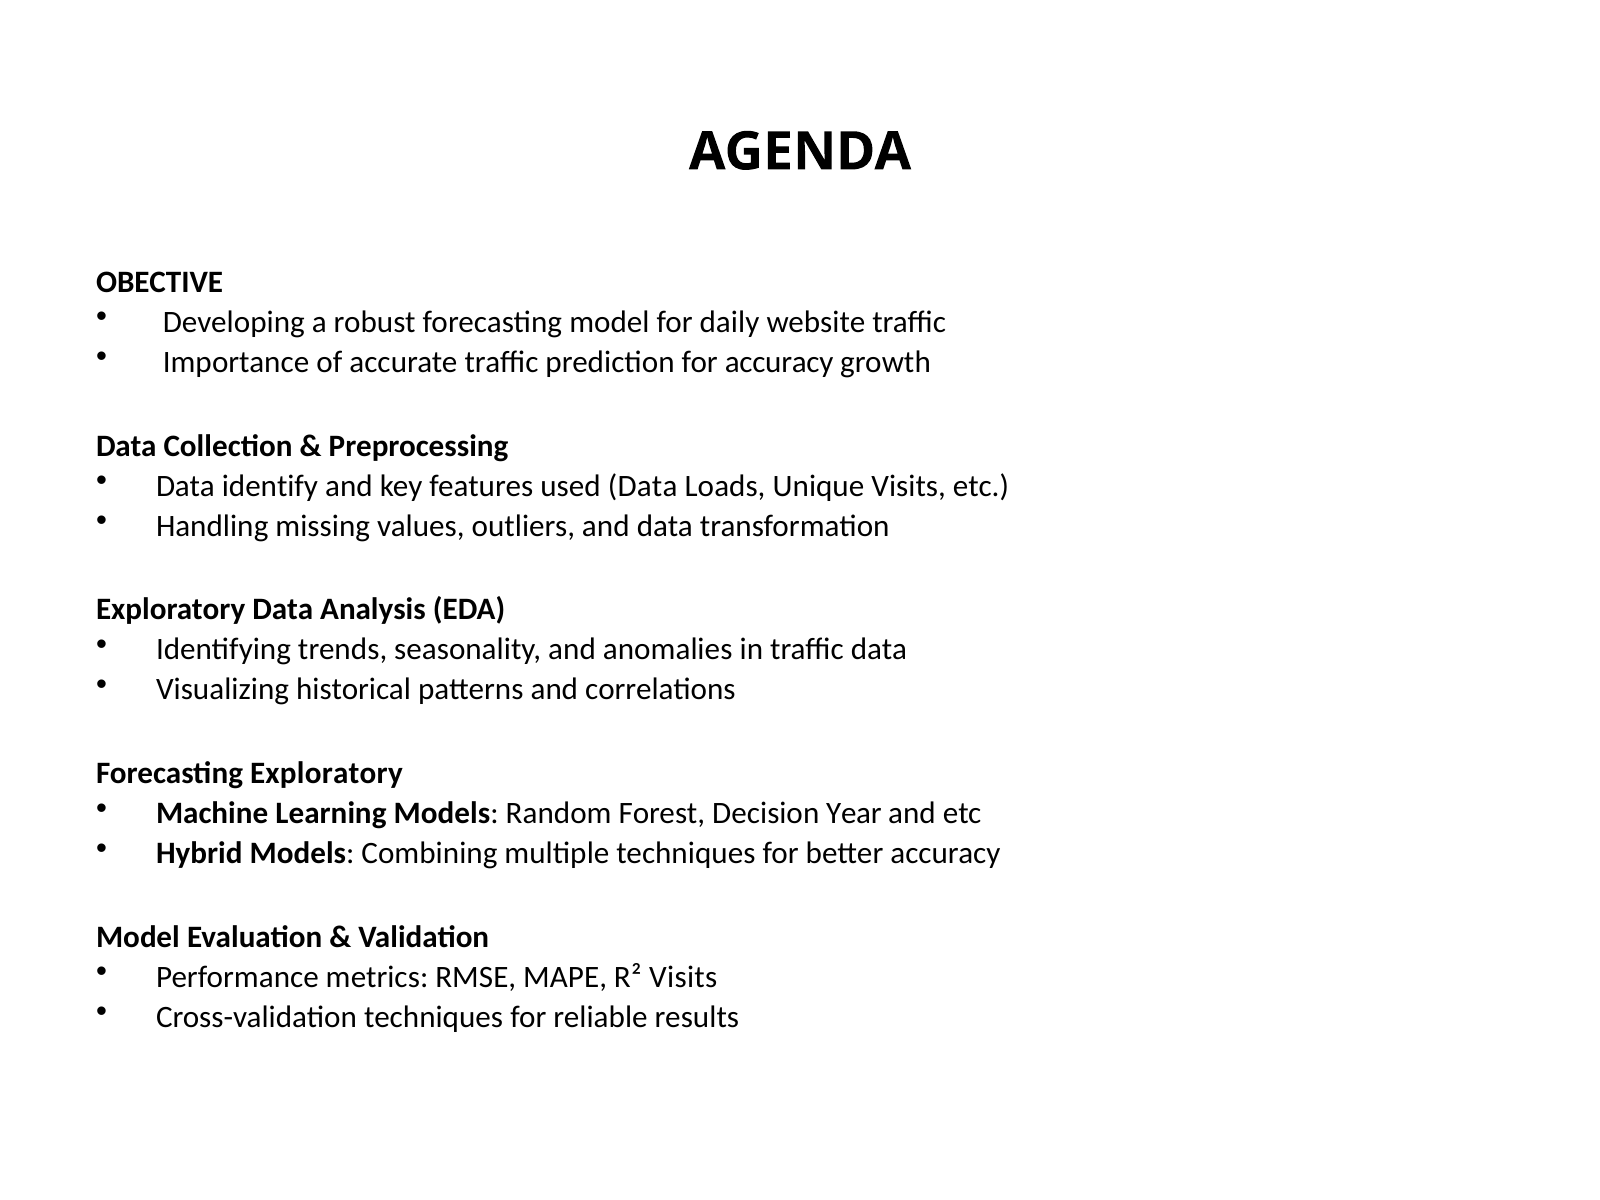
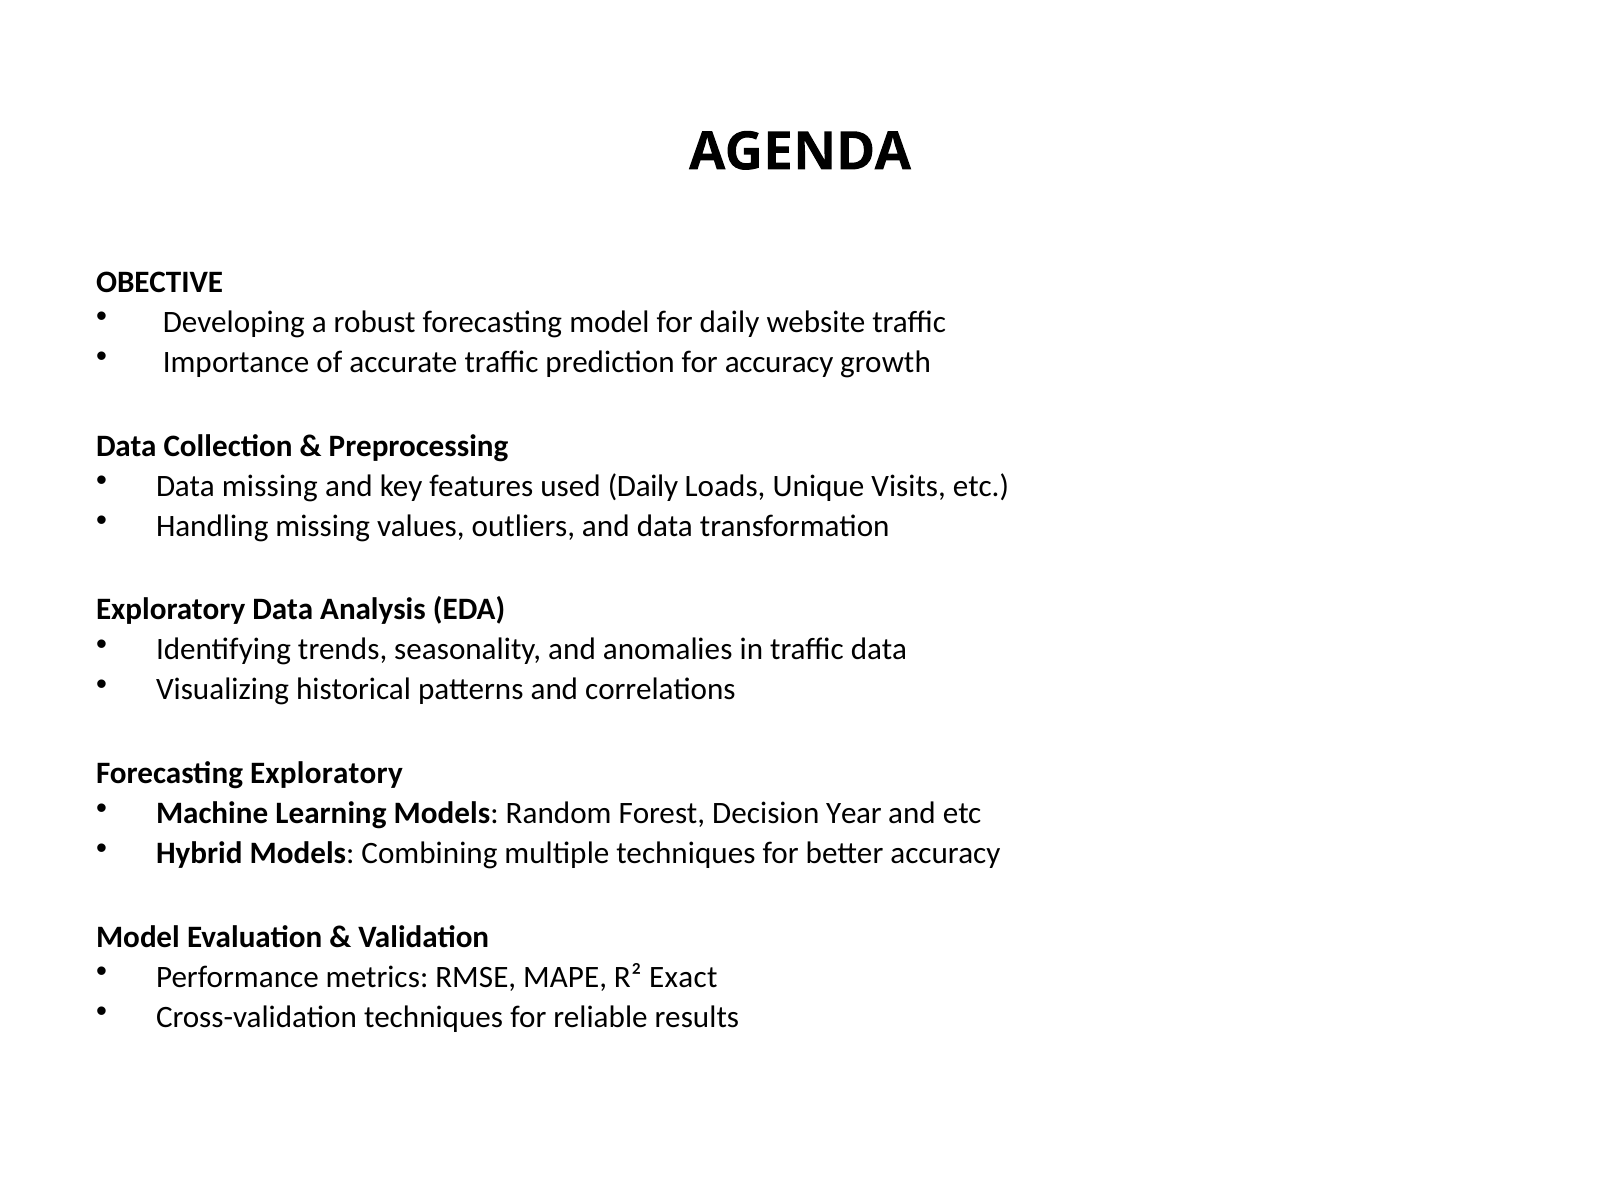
Data identify: identify -> missing (270, 486)
used Data: Data -> Daily (643, 486)
R² Visits: Visits -> Exact (683, 977)
